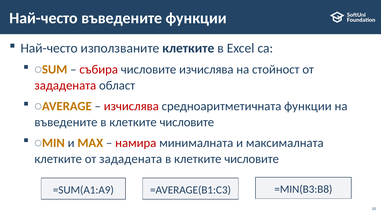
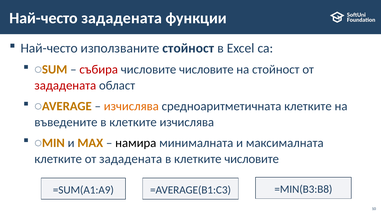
Най-често въведените: въведените -> зададената (122, 18)
използваните клетките: клетките -> стойност (188, 48)
числовите изчислява: изчислява -> числовите (206, 70)
изчислява colour: red -> orange (131, 106)
средноаритметичната функции: функции -> клетките (308, 106)
въведените в клетките числовите: числовите -> изчислява (187, 122)
намира colour: red -> black (136, 143)
